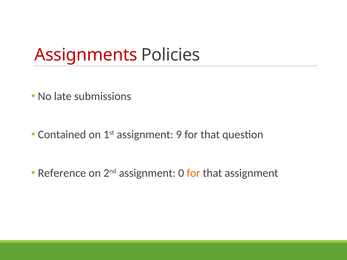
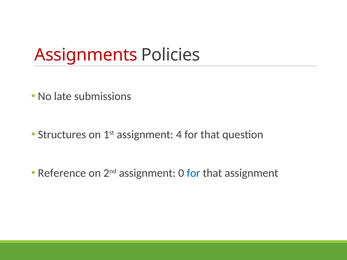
Contained: Contained -> Structures (62, 135)
9: 9 -> 4 (179, 135)
for colour: orange -> blue (193, 173)
